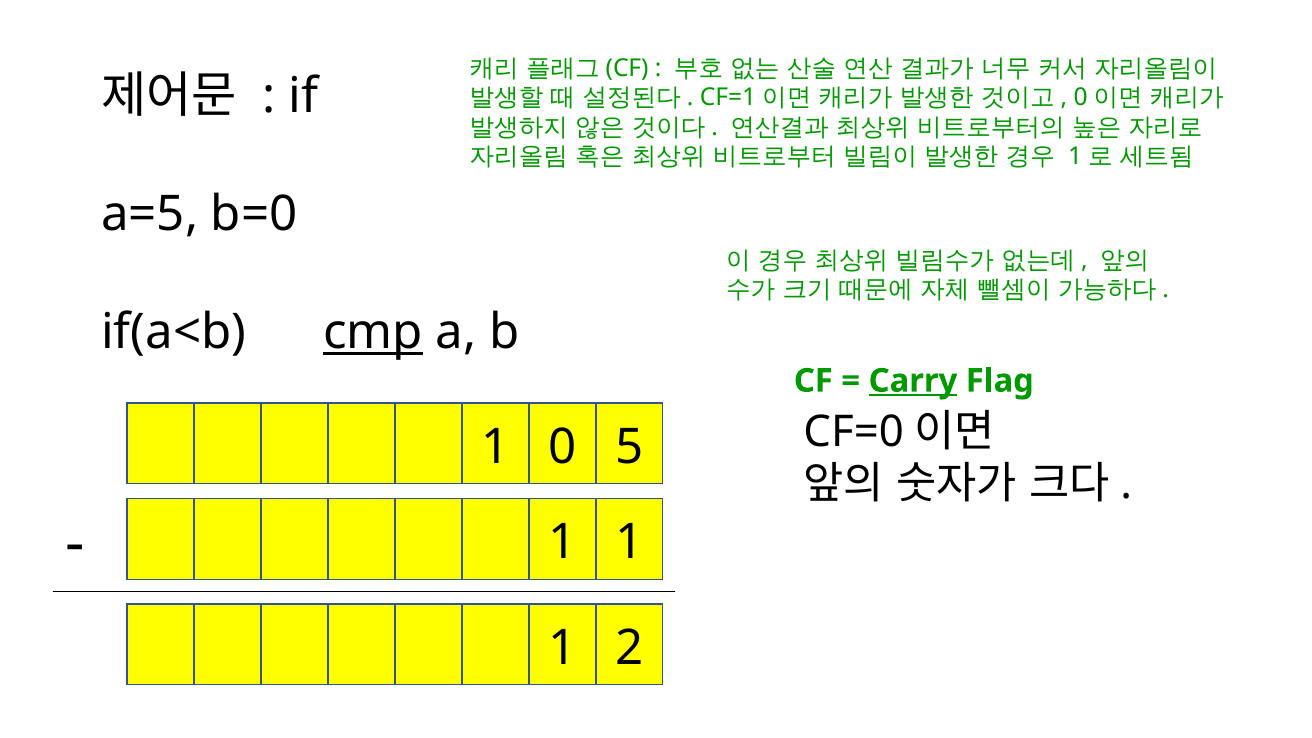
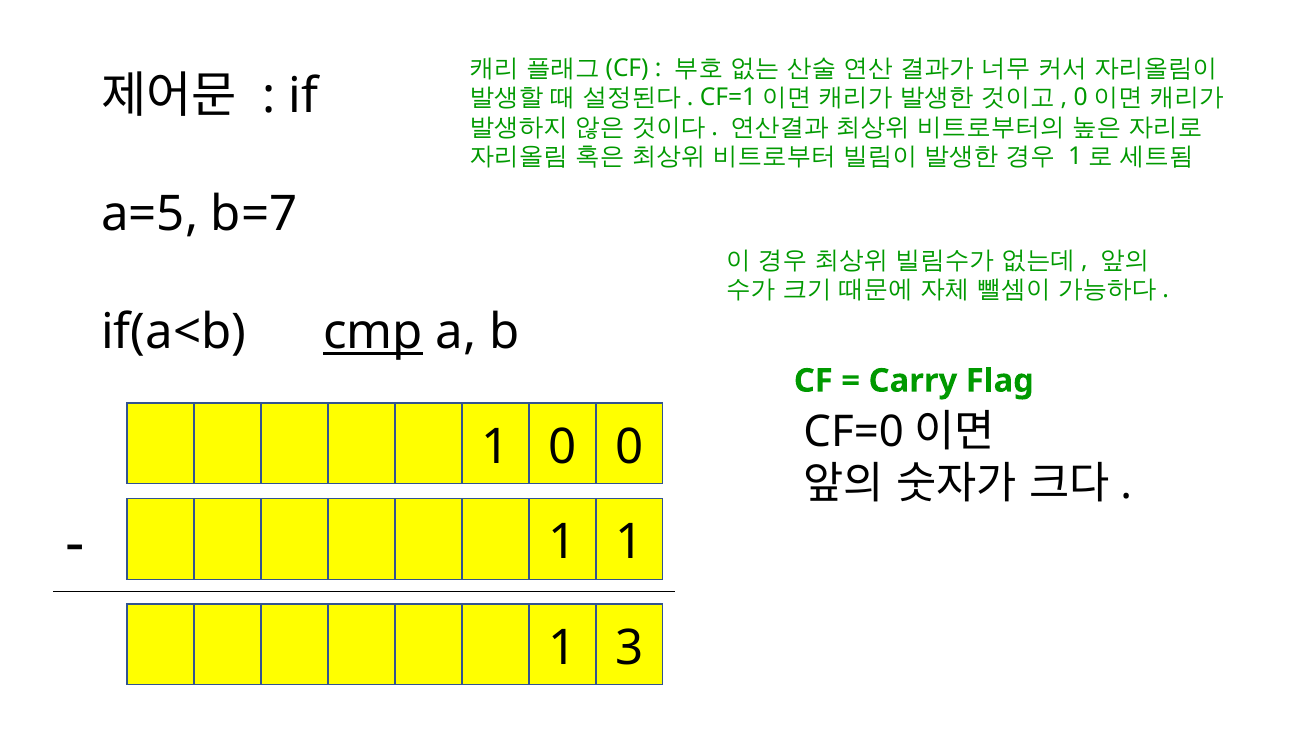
b=0: b=0 -> b=7 (254, 215)
Carry underline: present -> none (913, 381)
0 5: 5 -> 0 (629, 447)
2: 2 -> 3 (629, 648)
